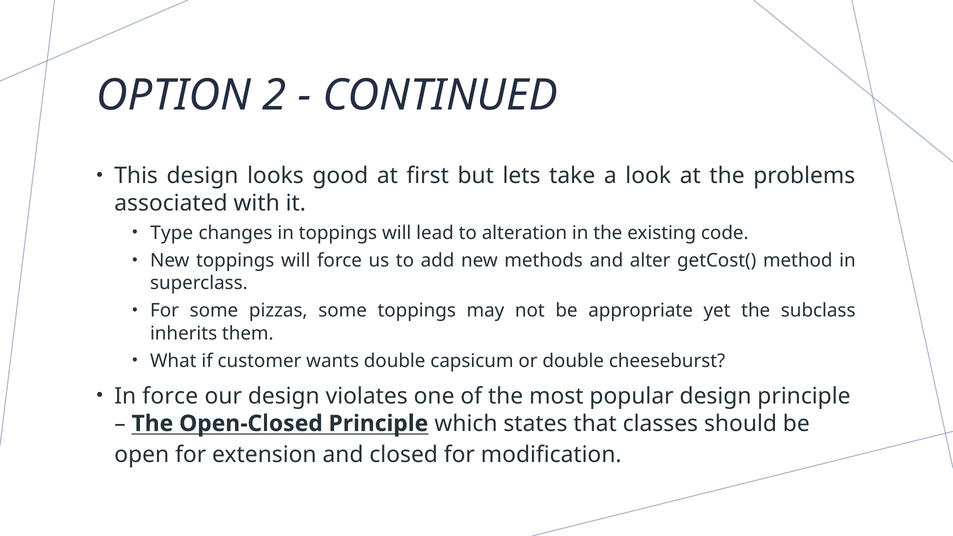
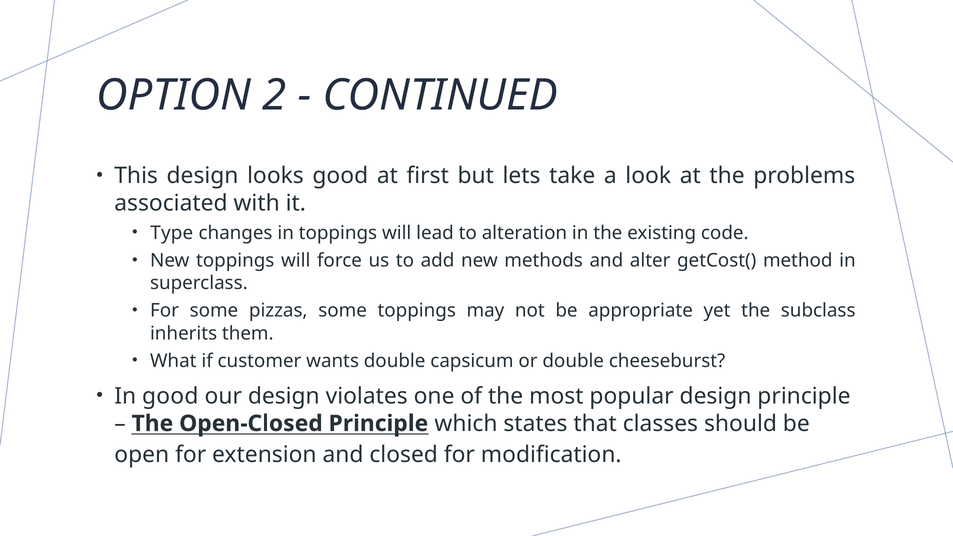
In force: force -> good (170, 396)
